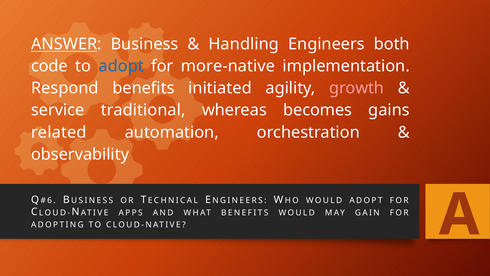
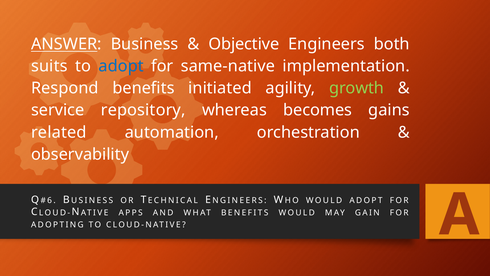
Handling: Handling -> Objective (244, 44)
code: code -> suits (49, 66)
more-native: more-native -> same-native (228, 66)
growth colour: pink -> light green (357, 88)
traditional: traditional -> repository (143, 110)
